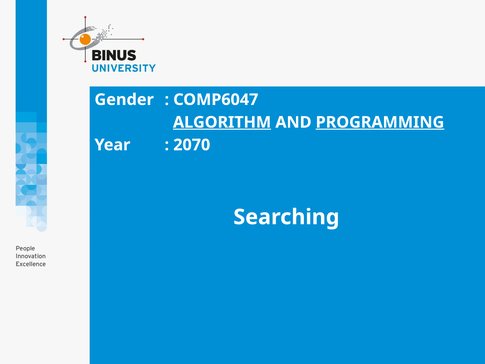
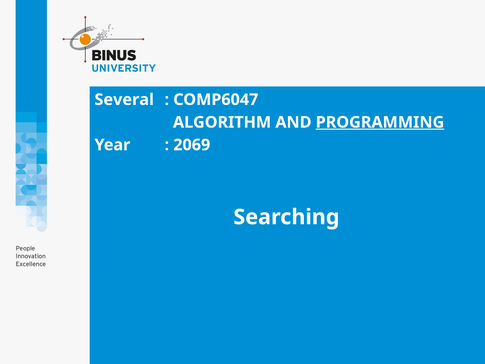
Gender: Gender -> Several (124, 100)
ALGORITHM underline: present -> none (222, 122)
2070: 2070 -> 2069 (192, 145)
